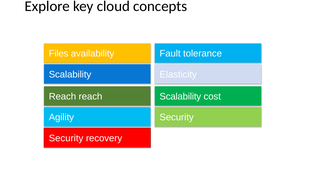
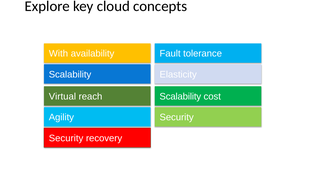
Files: Files -> With (58, 54)
Reach: Reach -> Virtual (62, 97)
